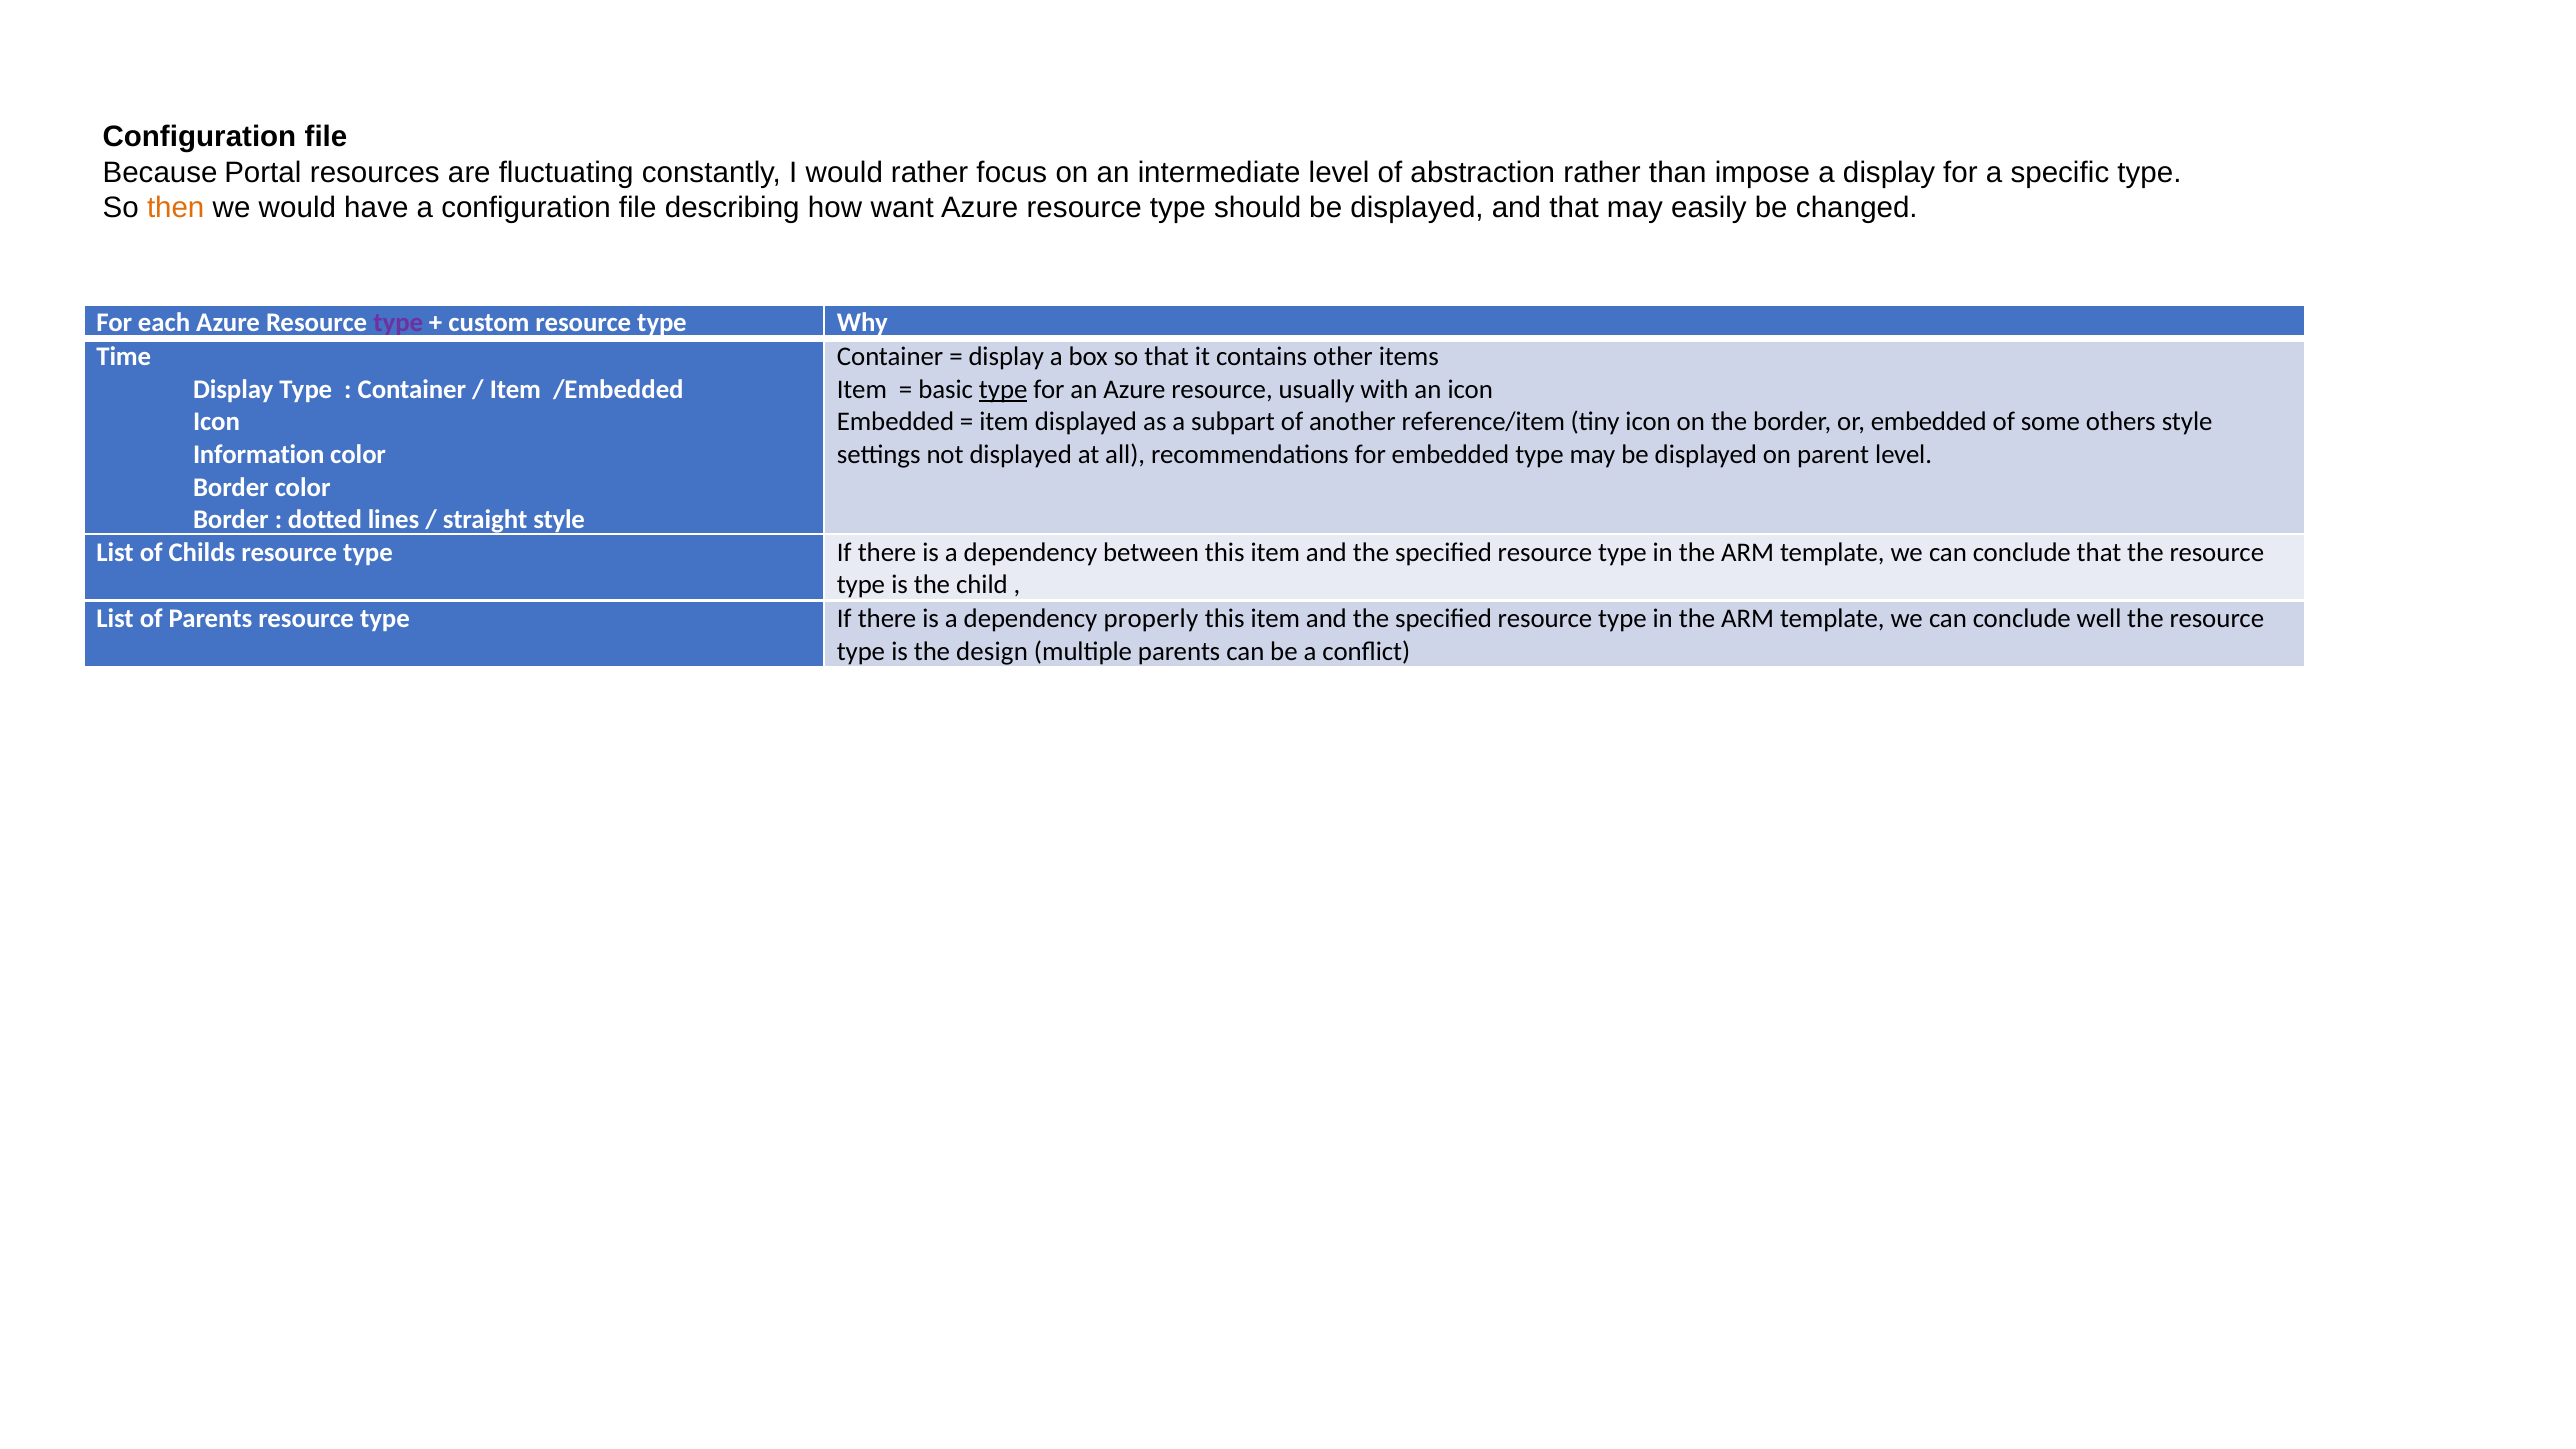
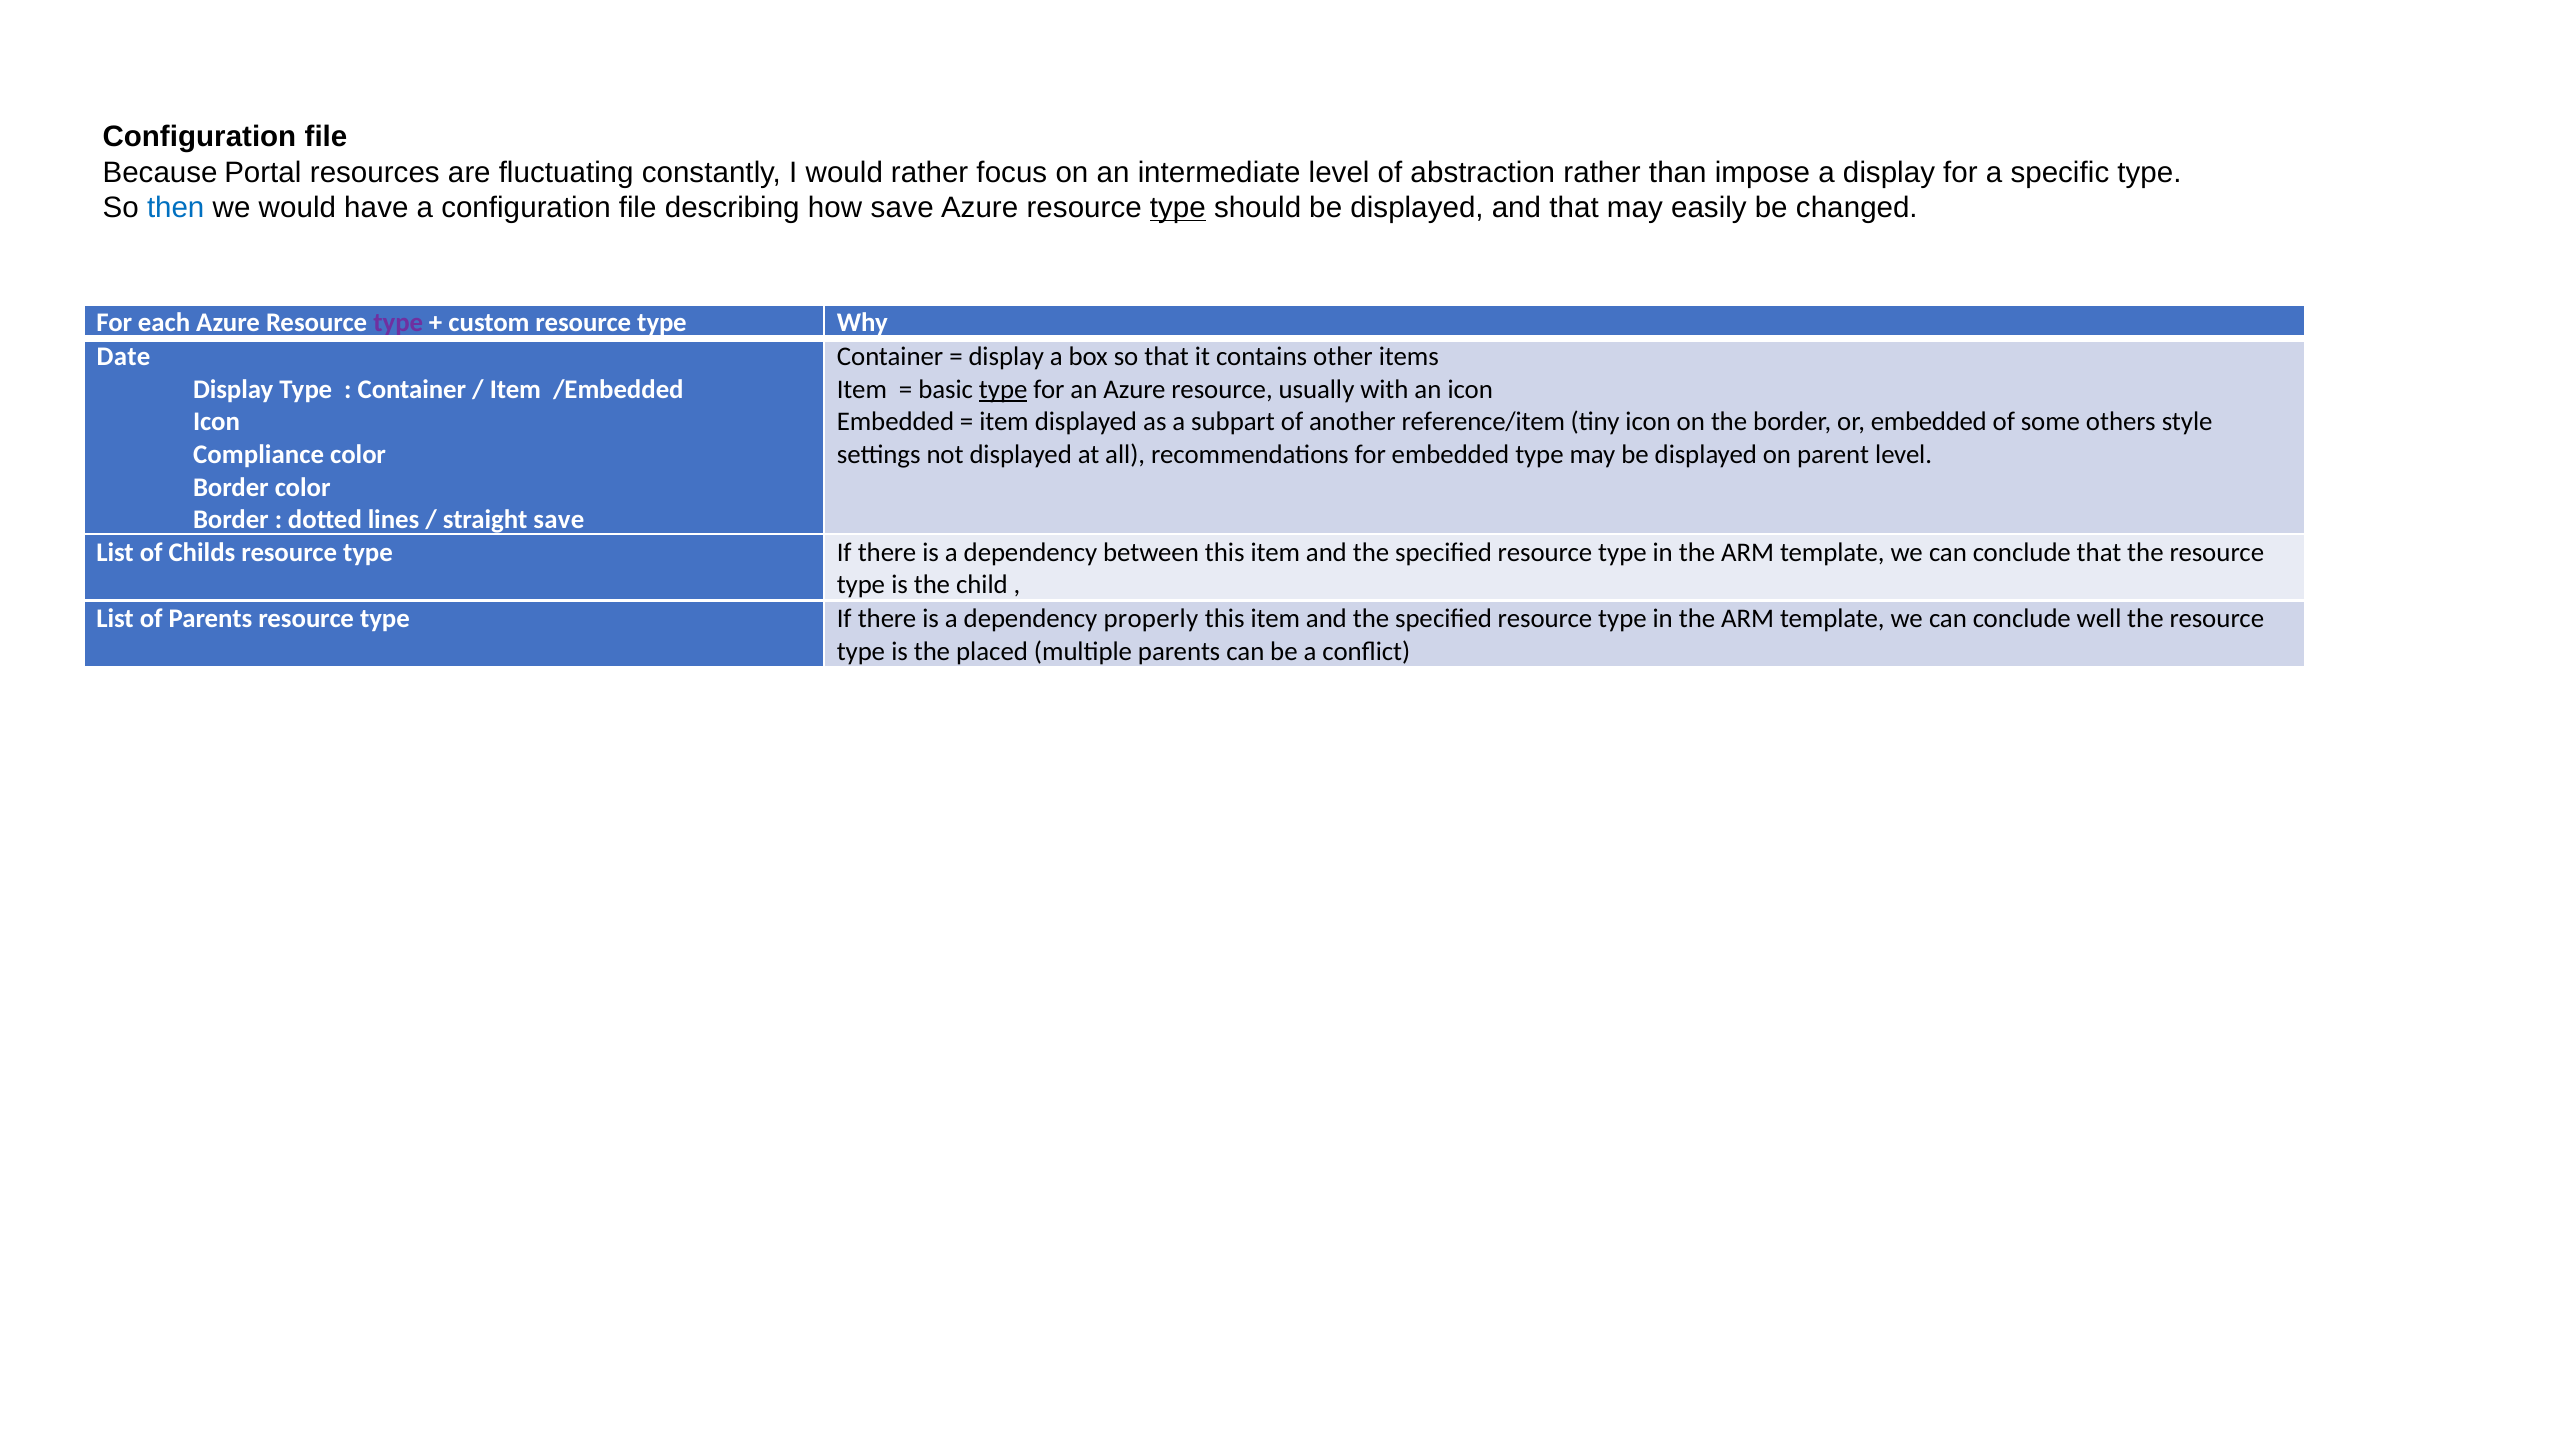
then colour: orange -> blue (176, 208)
how want: want -> save (902, 208)
type underline: none -> present (1178, 208)
Time: Time -> Date (124, 357)
Information: Information -> Compliance (259, 455)
straight style: style -> save (559, 520)
design: design -> placed (992, 651)
